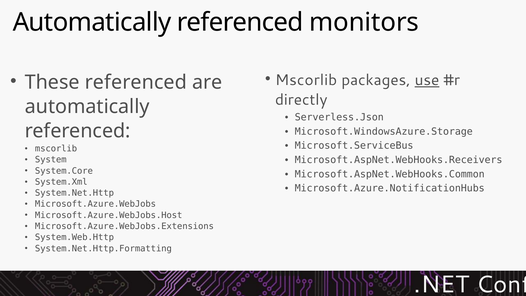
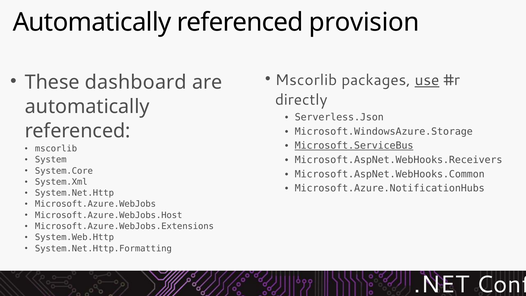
monitors: monitors -> provision (364, 22)
These referenced: referenced -> dashboard (136, 82)
Microsoft.ServiceBus underline: none -> present (354, 146)
